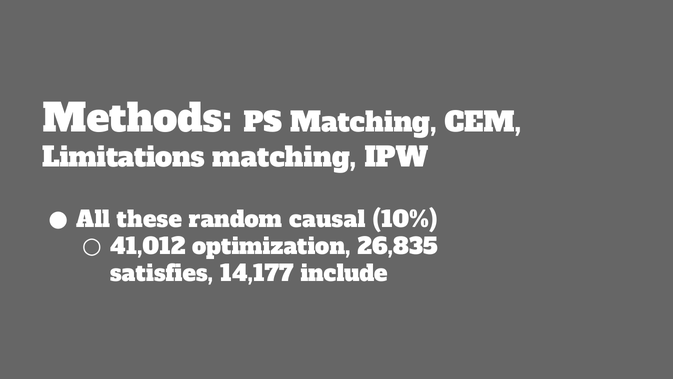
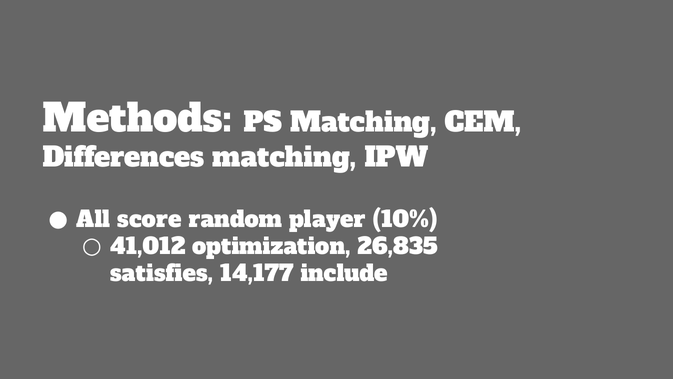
Limitations: Limitations -> Differences (124, 158)
these: these -> score (149, 220)
causal: causal -> player (327, 220)
